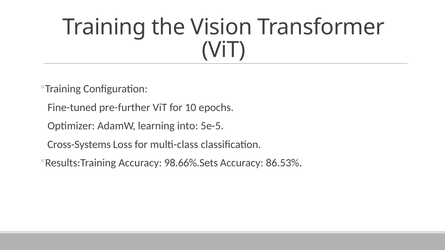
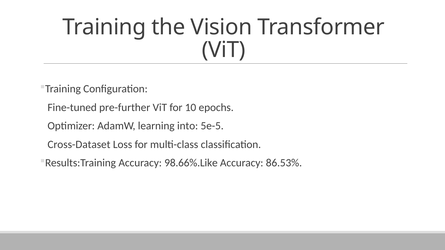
Cross-Systems: Cross-Systems -> Cross-Dataset (79, 145)
98.66%.Sets: 98.66%.Sets -> 98.66%.Like (191, 163)
